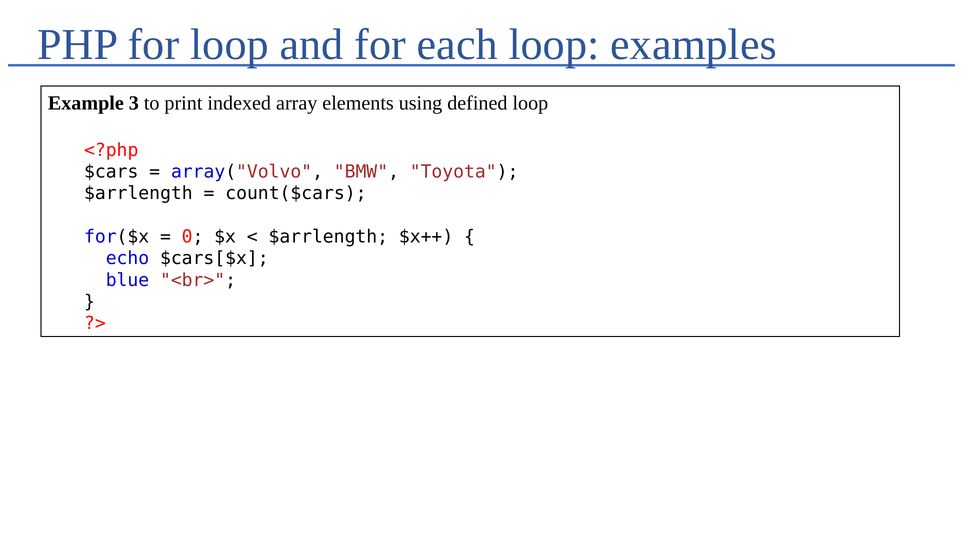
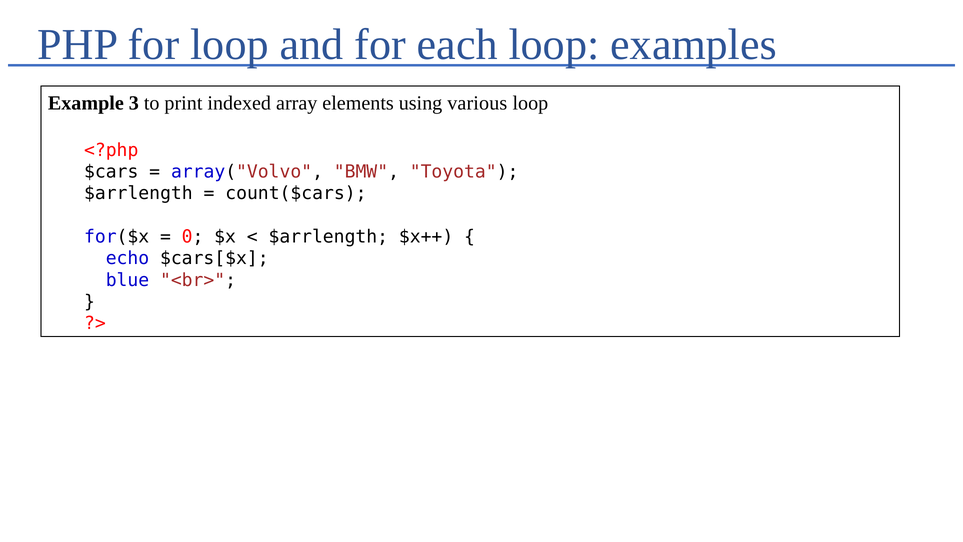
defined: defined -> various (477, 103)
